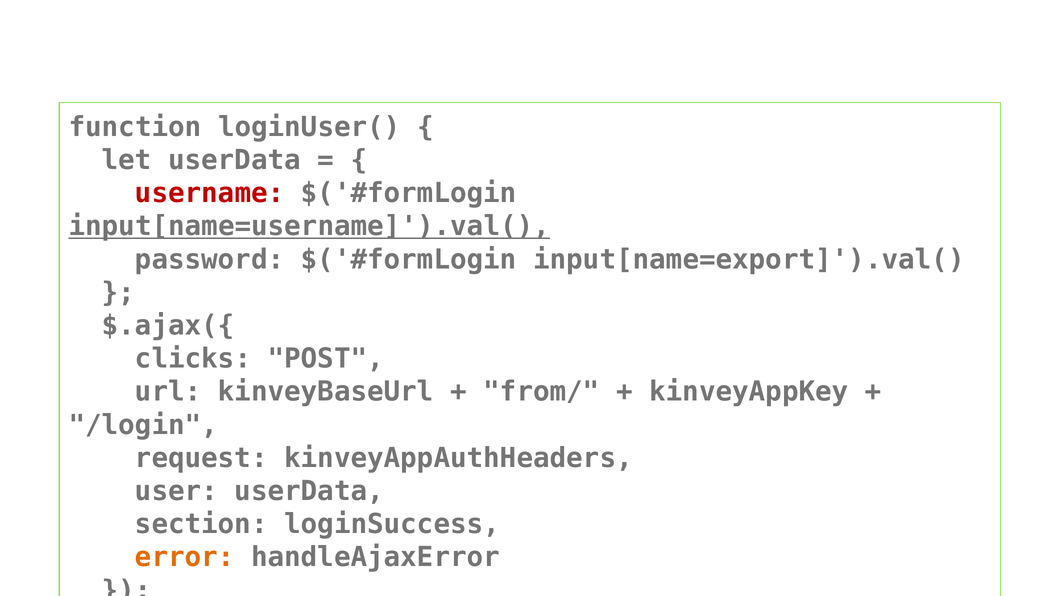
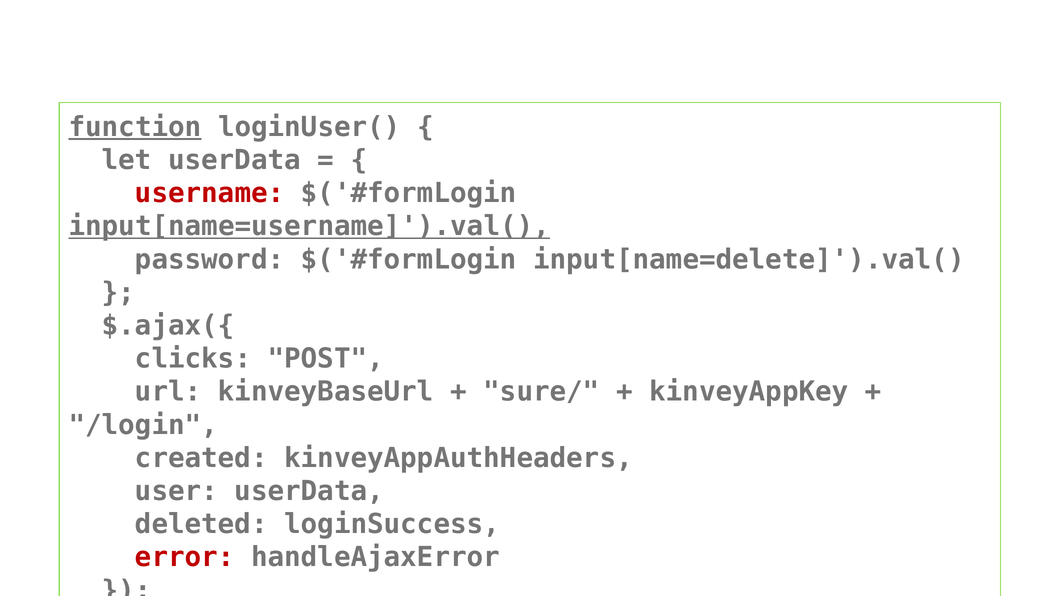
function underline: none -> present (135, 127)
input[name=export]').val(: input[name=export]').val( -> input[name=delete]').val( (749, 260)
from/: from/ -> sure/ (541, 392)
request: request -> created (201, 458)
section: section -> deleted (201, 525)
error colour: orange -> red (185, 558)
